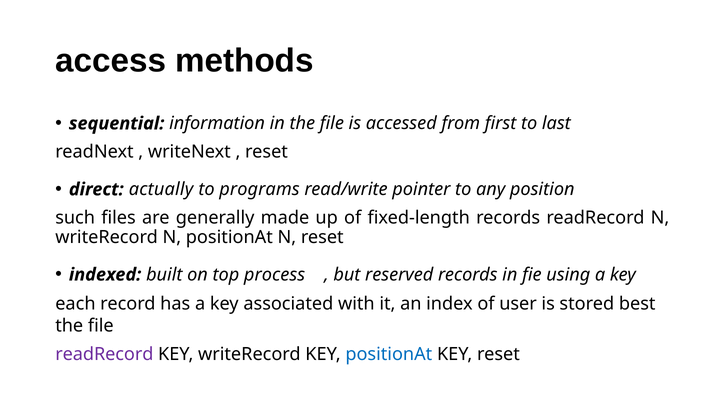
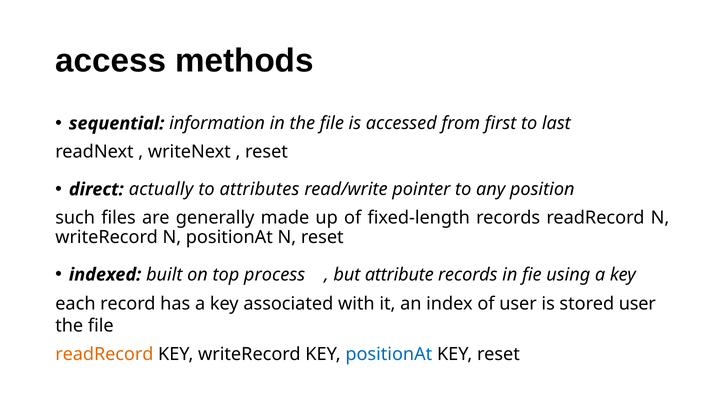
programs: programs -> attributes (259, 189)
reserved: reserved -> attribute (399, 274)
stored best: best -> user (637, 304)
readRecord colour: purple -> orange (104, 354)
